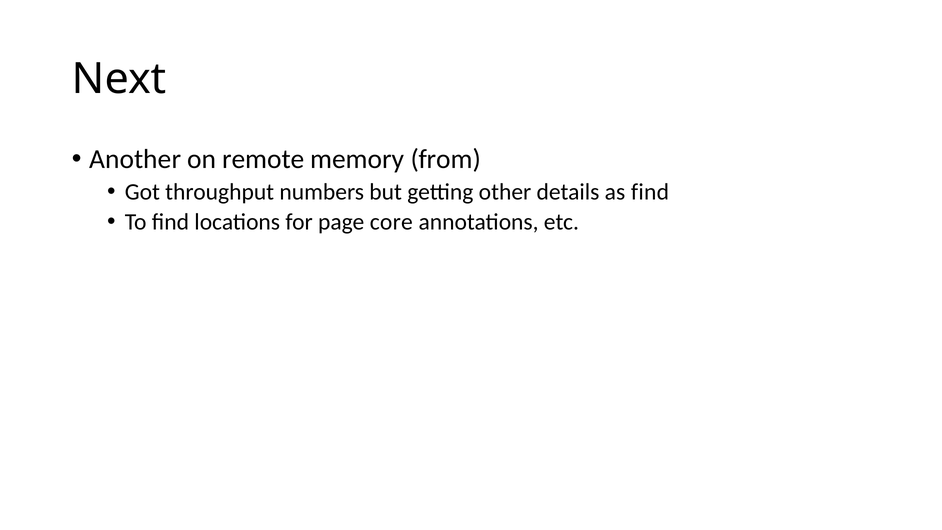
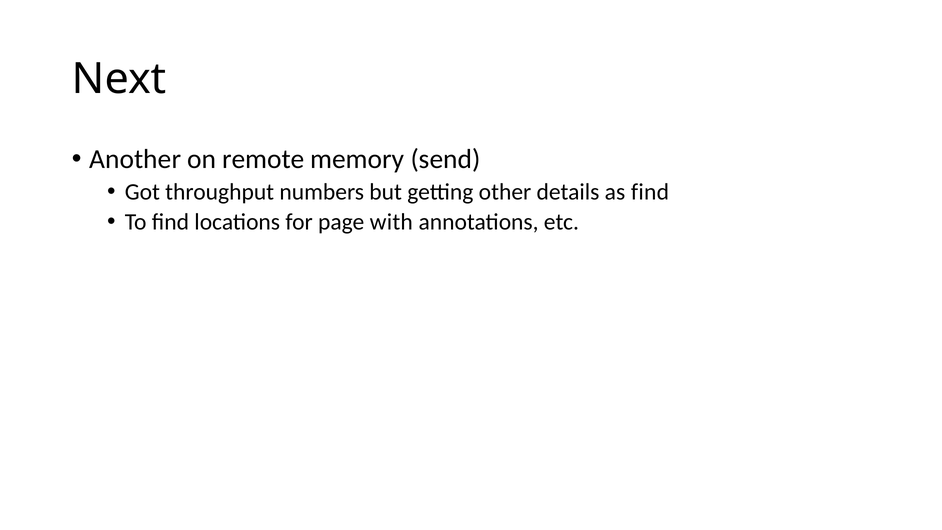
from: from -> send (446, 159)
core: core -> with (391, 222)
